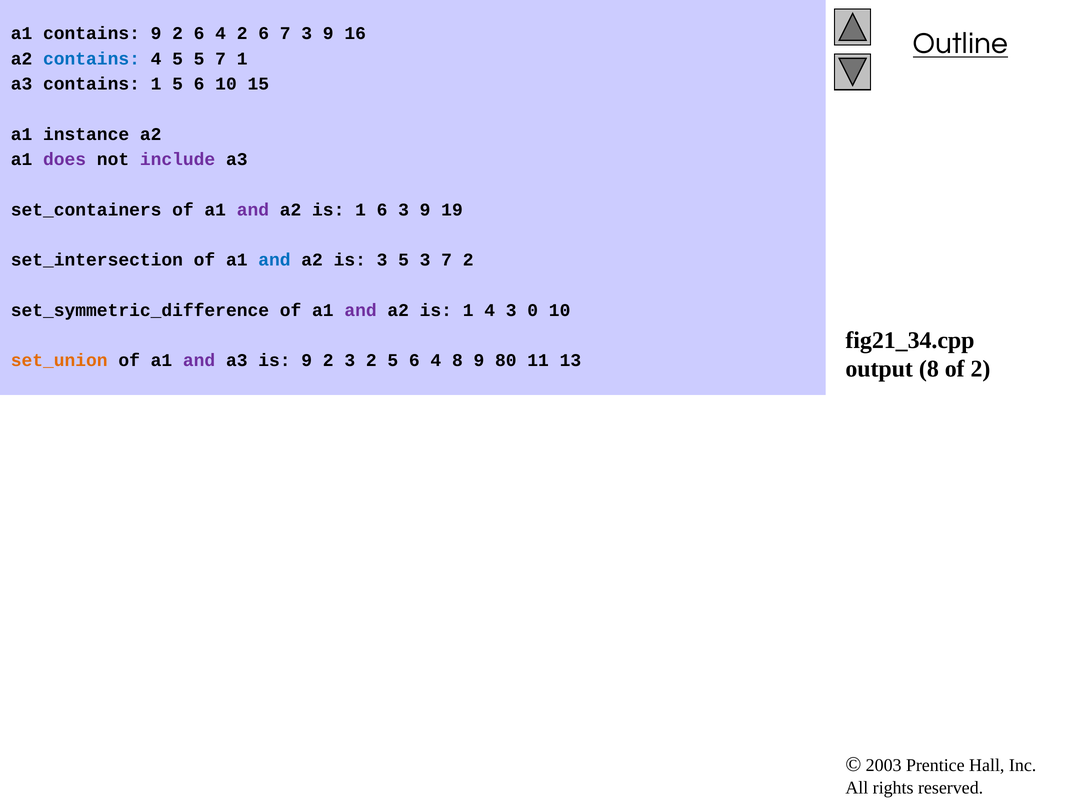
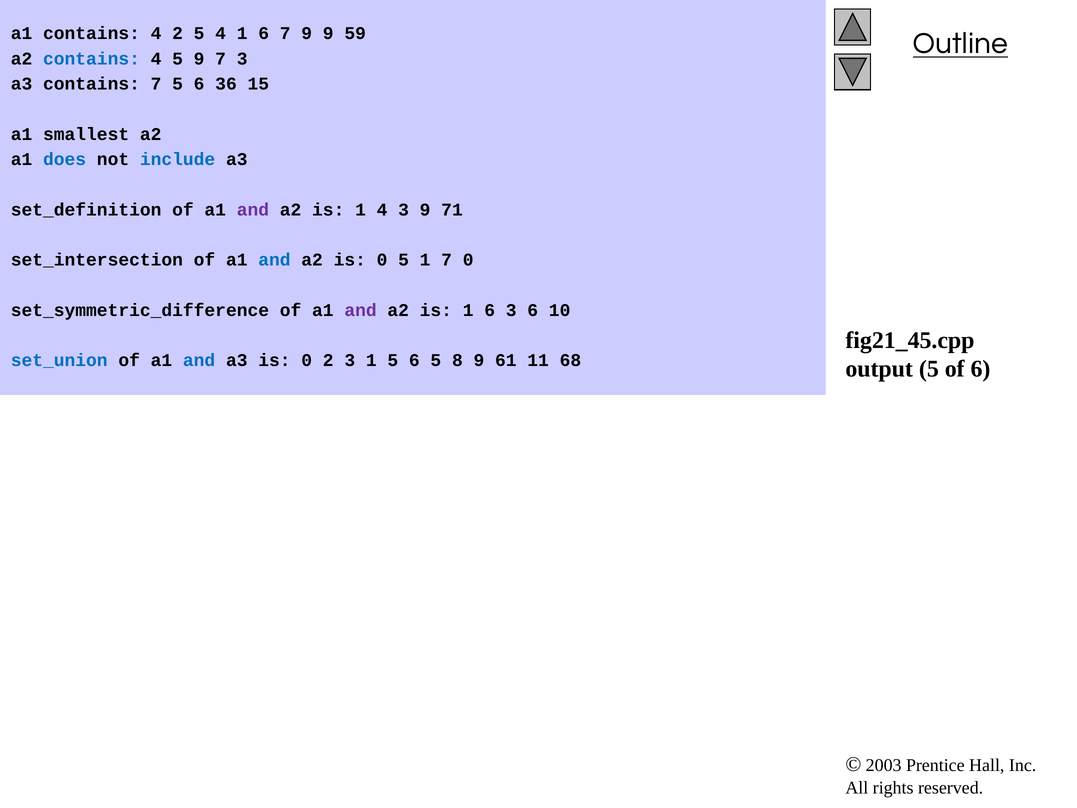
a1 contains 9: 9 -> 4 (156, 34)
6: 6 -> 5 (199, 34)
4 2: 2 -> 1 (242, 34)
7 3: 3 -> 9 (307, 34)
16: 16 -> 59 (355, 34)
5 5: 5 -> 9 (199, 59)
7 1: 1 -> 3 (242, 59)
contains 1: 1 -> 7 (156, 84)
6 10: 10 -> 36 (226, 84)
instance: instance -> smallest (86, 134)
does colour: purple -> blue (65, 159)
include colour: purple -> blue (178, 159)
set_containers: set_containers -> set_definition (86, 210)
1 6: 6 -> 4 (382, 210)
19: 19 -> 71 (452, 210)
a2 is 3: 3 -> 0 (382, 260)
5 3: 3 -> 1 (425, 260)
7 2: 2 -> 0 (468, 260)
is 1 4: 4 -> 6 (490, 310)
3 0: 0 -> 6 (533, 310)
fig21_34.cpp: fig21_34.cpp -> fig21_45.cpp (910, 340)
set_union colour: orange -> blue (59, 360)
and colour: purple -> blue (199, 360)
a3 is 9: 9 -> 0 (307, 360)
3 2: 2 -> 1 (371, 360)
5 6 4: 4 -> 5 (436, 360)
80: 80 -> 61 (506, 360)
13: 13 -> 68 (570, 360)
output 8: 8 -> 5 (929, 369)
of 2: 2 -> 6 (981, 369)
